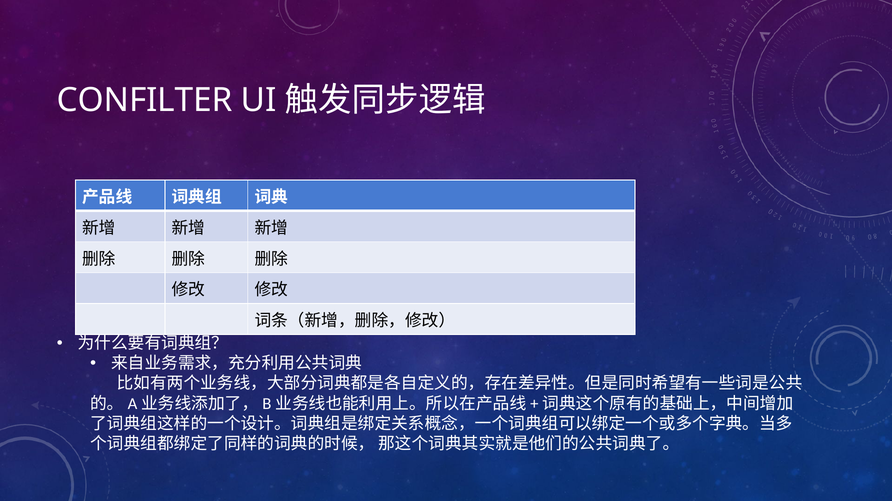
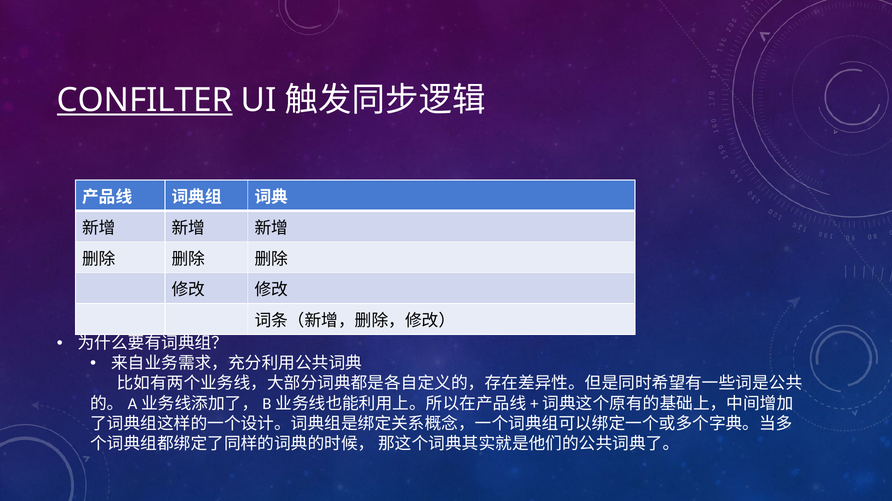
CONFILTER underline: none -> present (145, 100)
